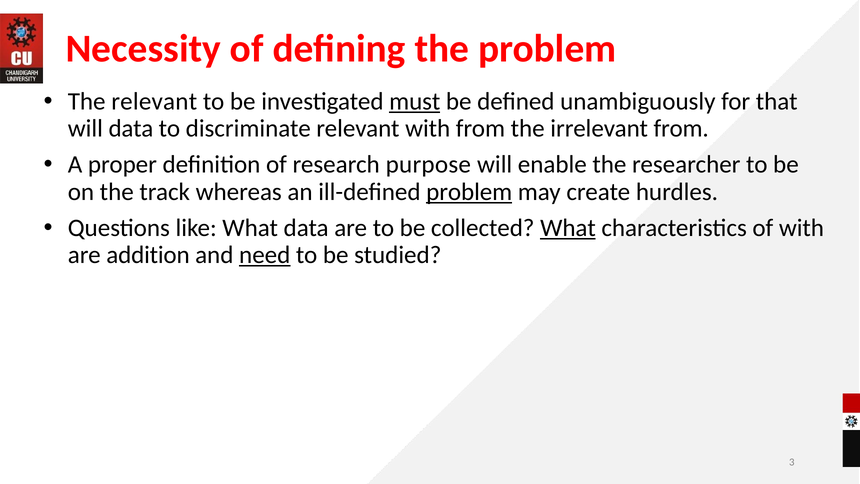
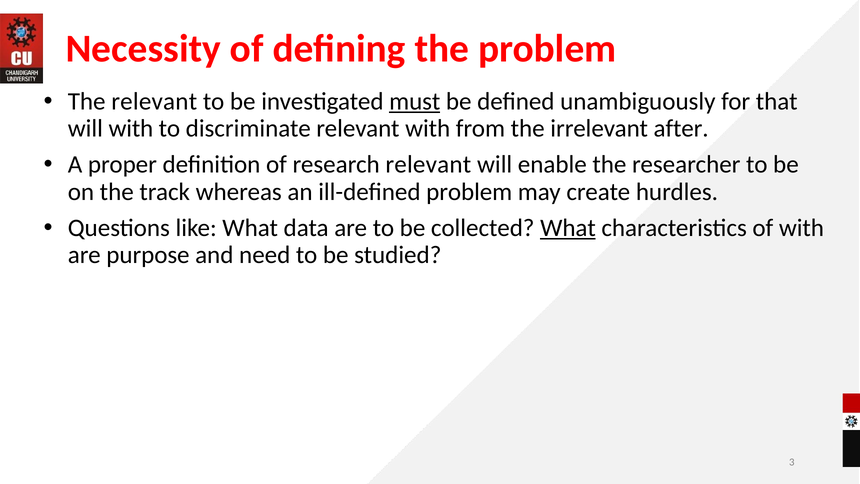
will data: data -> with (131, 129)
irrelevant from: from -> after (681, 129)
research purpose: purpose -> relevant (428, 165)
problem underline: present -> none (469, 192)
addition: addition -> purpose (148, 255)
need underline: present -> none (265, 255)
